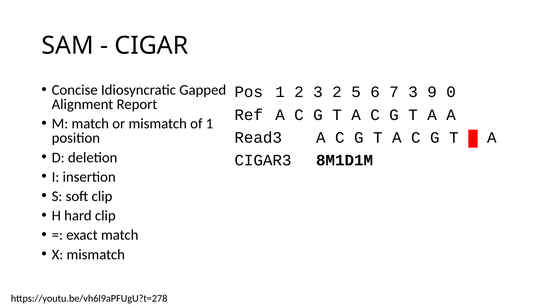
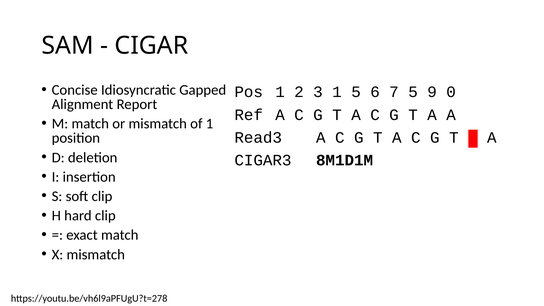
3 2: 2 -> 1 (337, 92)
7 3: 3 -> 5 (413, 92)
